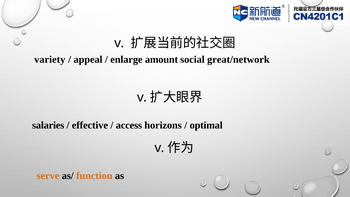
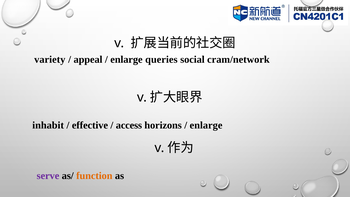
amount: amount -> queries (161, 59)
great/network: great/network -> cram/network (238, 59)
salaries: salaries -> inhabit (48, 125)
optimal: optimal -> enlarge (206, 125)
serve colour: orange -> purple (48, 176)
